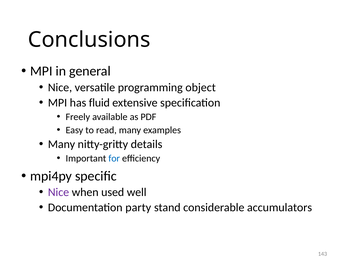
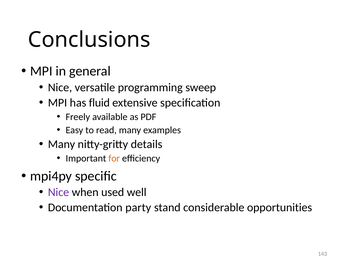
object: object -> sweep (201, 88)
for colour: blue -> orange (114, 158)
accumulators: accumulators -> opportunities (280, 208)
